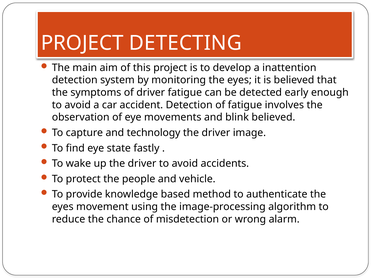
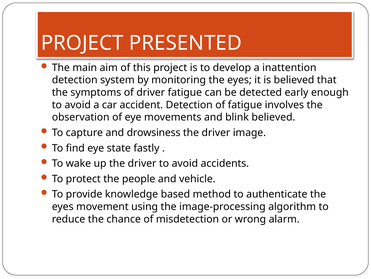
DETECTING: DETECTING -> PRESENTED (185, 43)
technology: technology -> drowsiness (154, 132)
